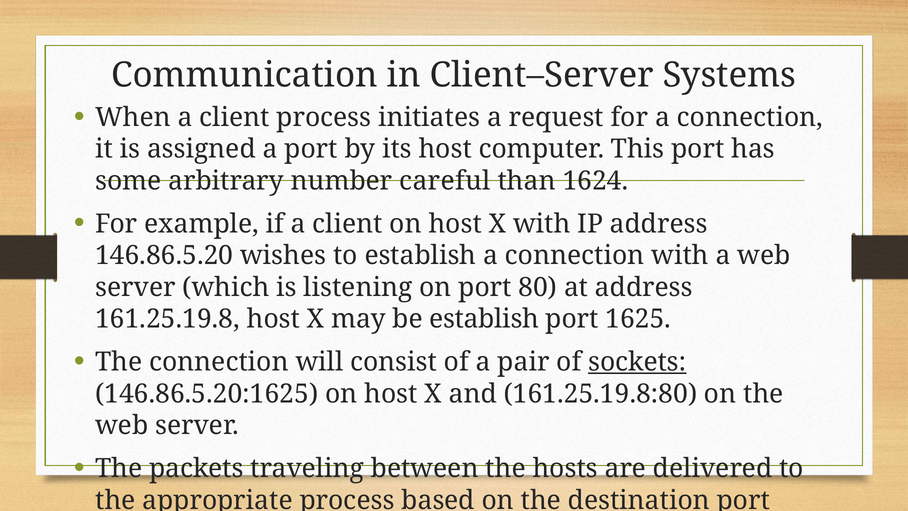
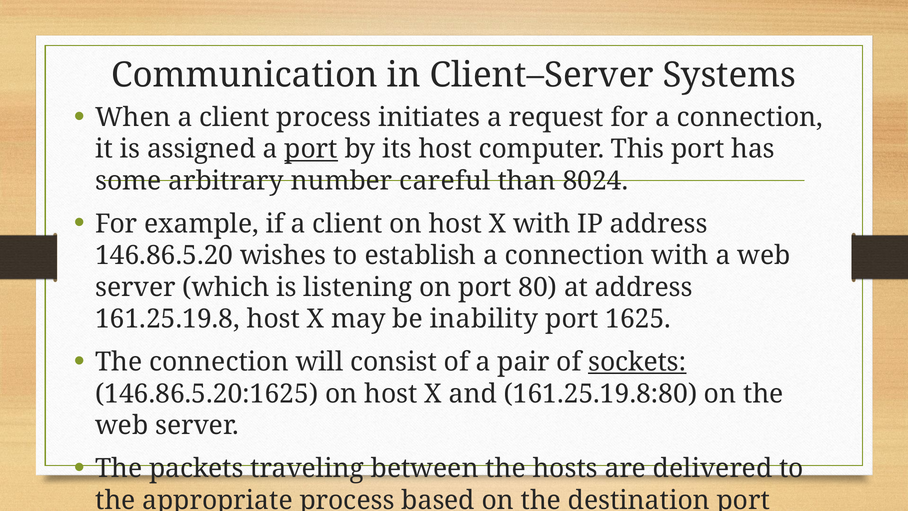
port underline: none -> present (311, 149)
1624: 1624 -> 8024 (595, 181)
be establish: establish -> inability (484, 319)
